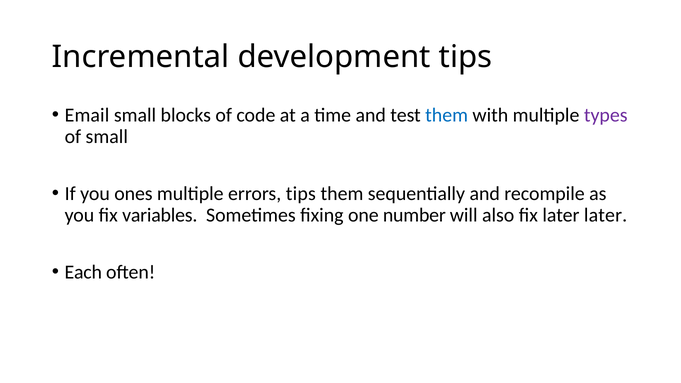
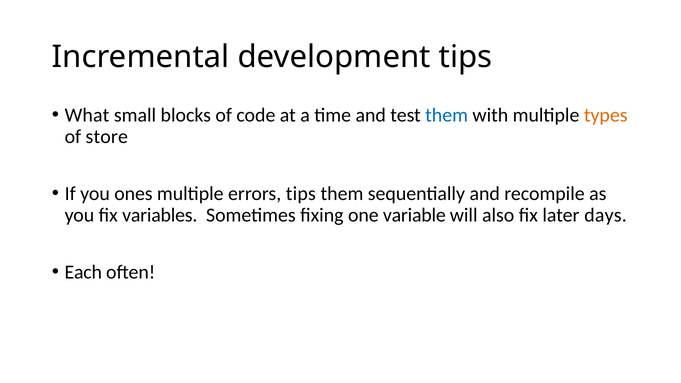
Email: Email -> What (87, 115)
types colour: purple -> orange (606, 115)
of small: small -> store (107, 137)
number: number -> variable (414, 215)
later later: later -> days (606, 215)
